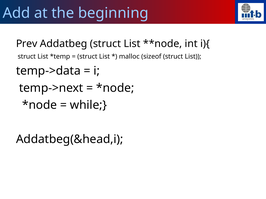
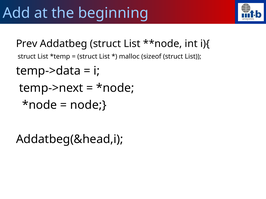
while: while -> node (88, 105)
